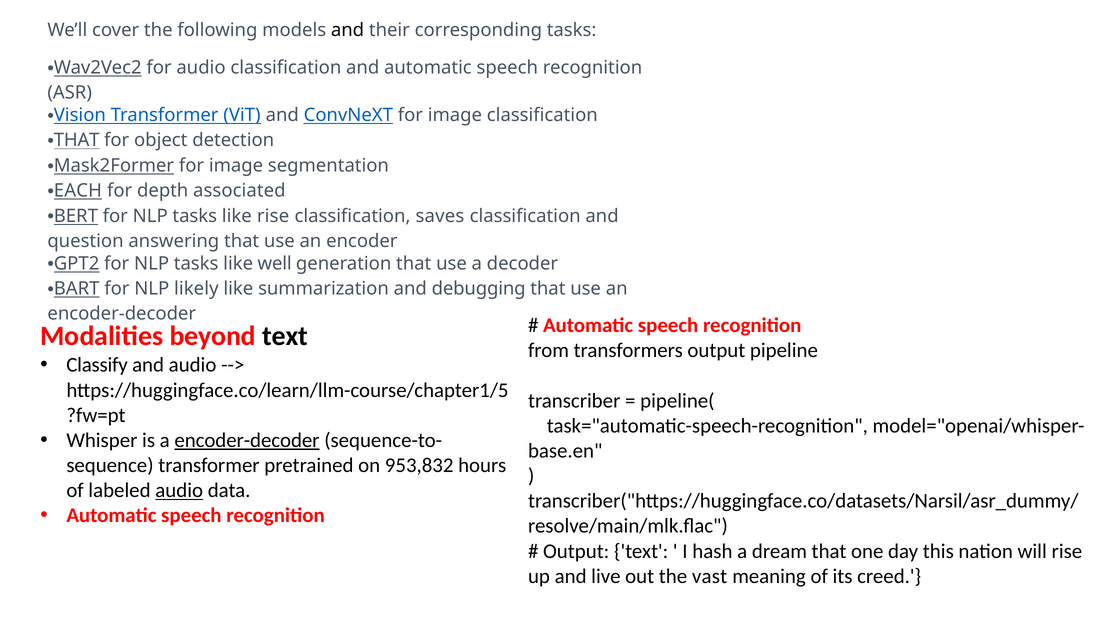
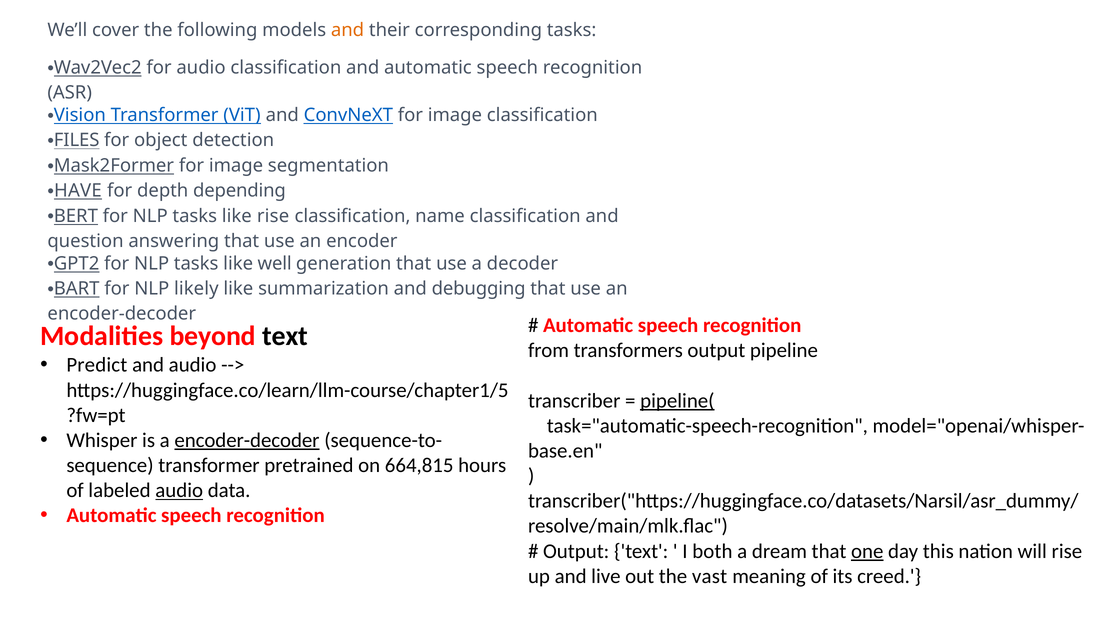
and colour: black -> orange (348, 30)
THAT: THAT -> FILES (77, 140)
EACH: EACH -> HAVE (78, 191)
associated: associated -> depending (239, 191)
saves: saves -> name (440, 216)
Classify: Classify -> Predict (97, 365)
pipeline( underline: none -> present (677, 400)
953,832: 953,832 -> 664,815 (419, 465)
hash: hash -> both (712, 551)
one underline: none -> present (867, 551)
